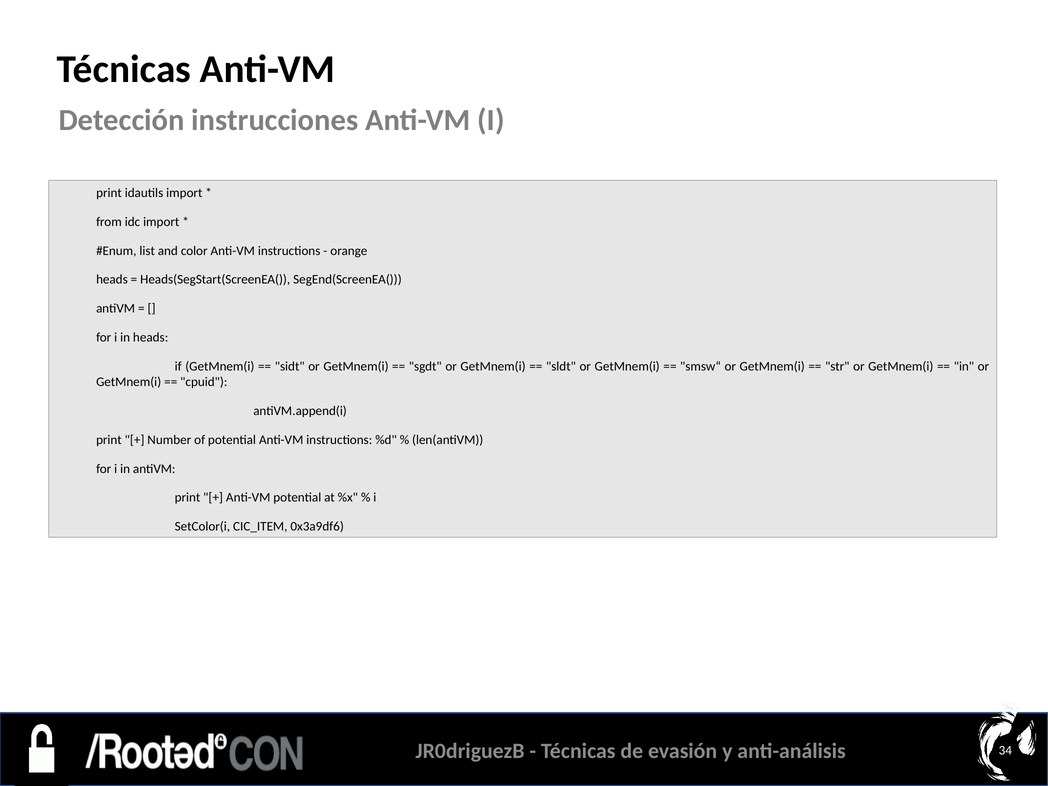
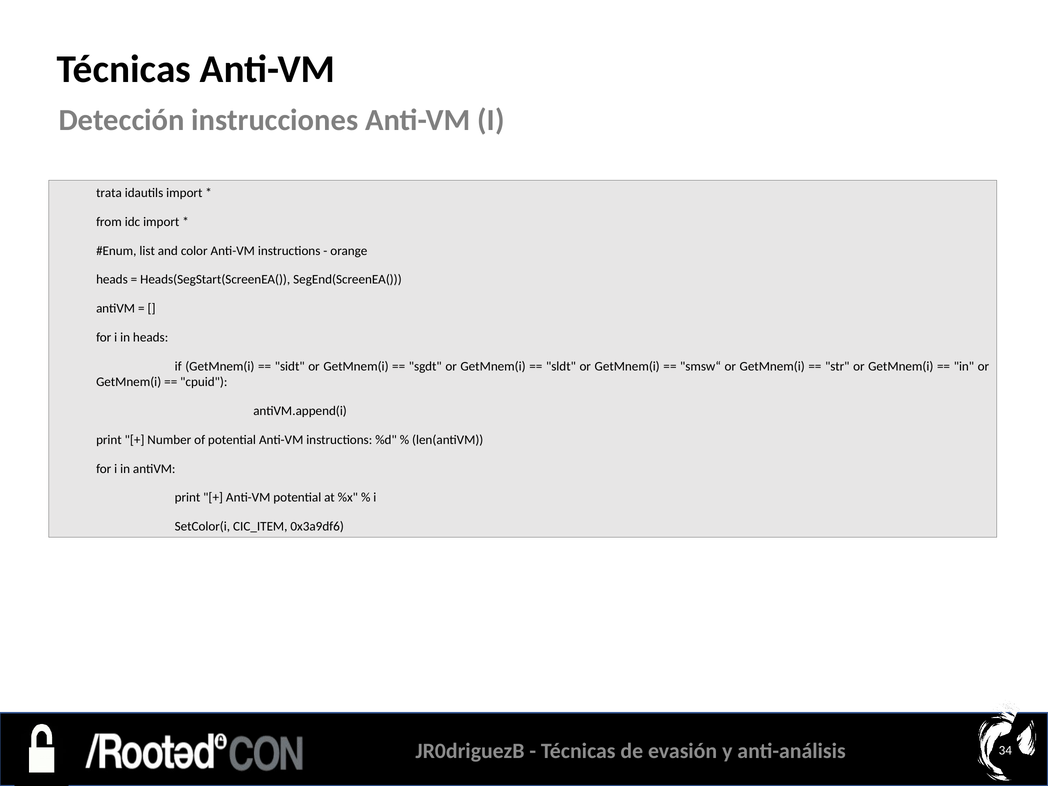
print: print -> trata (109, 193)
